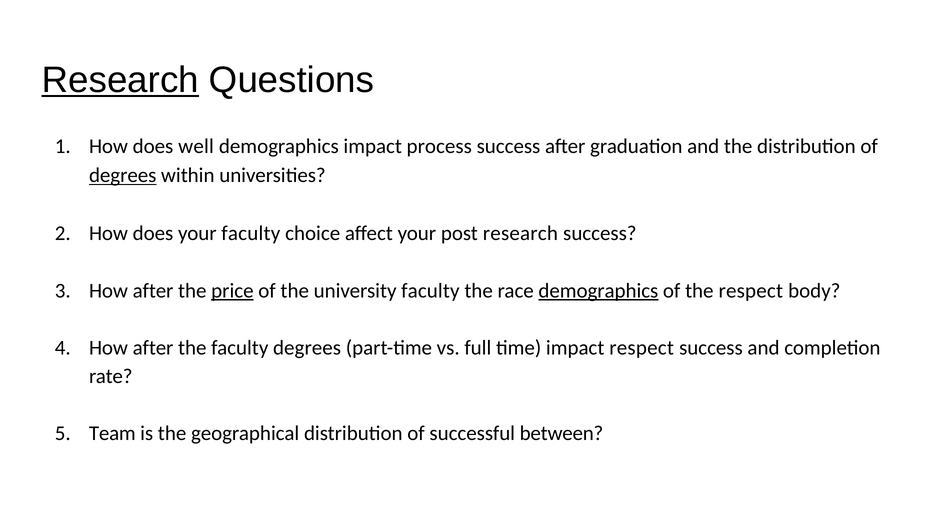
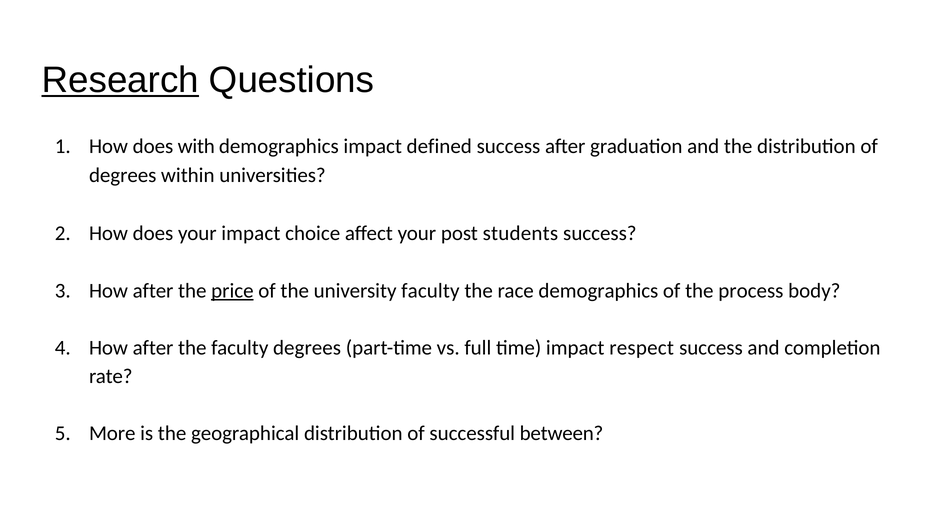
well: well -> with (196, 147)
process: process -> defined (439, 147)
degrees underline: present -> none (123, 175)
your faculty: faculty -> impact (251, 233)
post research: research -> students (520, 233)
demographics underline: present -> none (598, 291)
the respect: respect -> process (751, 291)
Team: Team -> More (112, 433)
